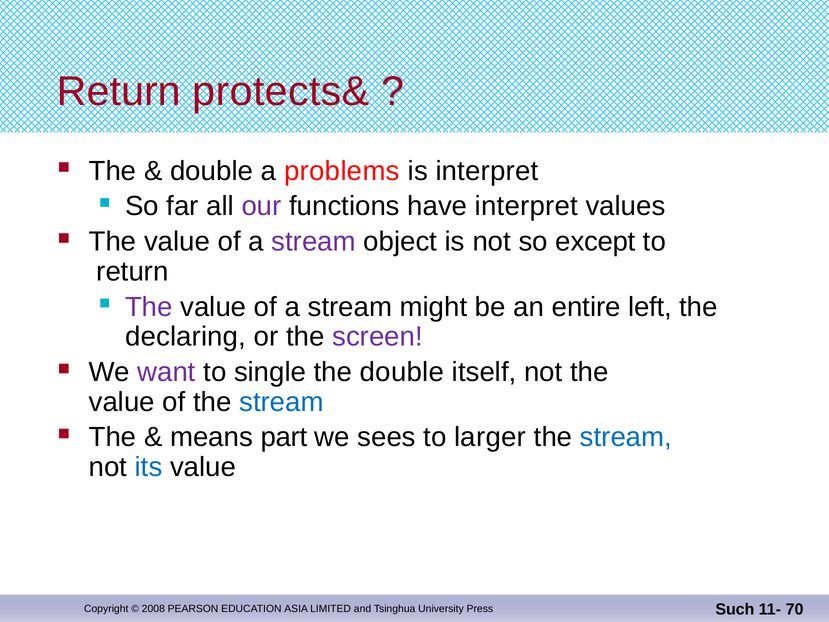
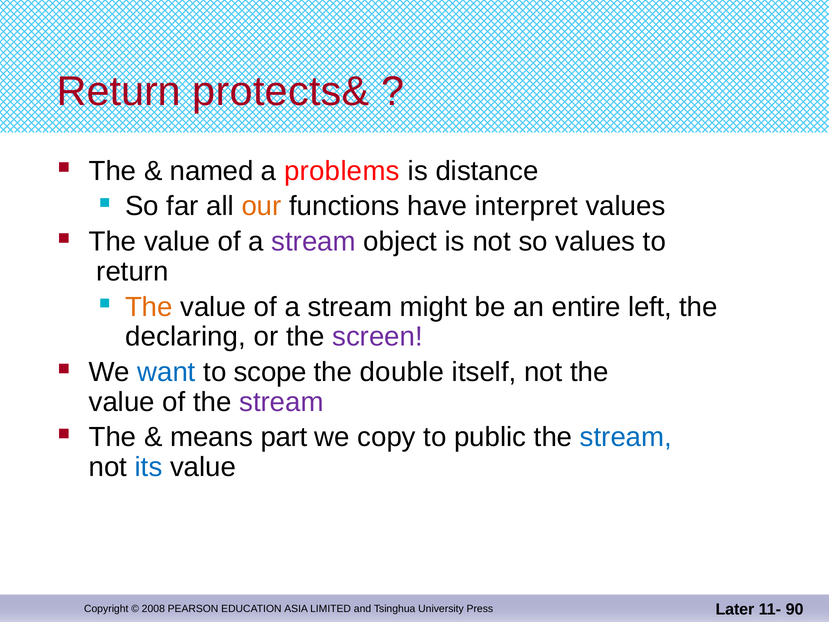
double: double -> named (212, 171)
is interpret: interpret -> distance (487, 171)
our colour: purple -> orange (262, 206)
so except: except -> values (595, 242)
The colour: purple -> orange (149, 307)
want colour: purple -> blue (166, 372)
single: single -> scope (270, 372)
stream colour: blue -> purple (281, 402)
sees: sees -> copy (387, 437)
larger: larger -> public (490, 437)
Such: Such -> Later (735, 609)
70: 70 -> 90 (795, 609)
